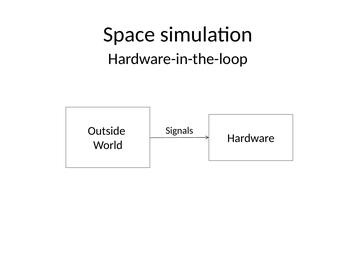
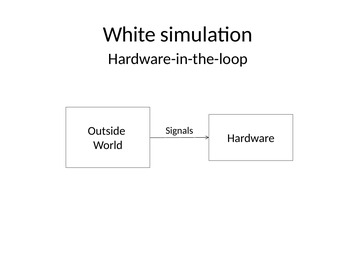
Space: Space -> White (129, 34)
